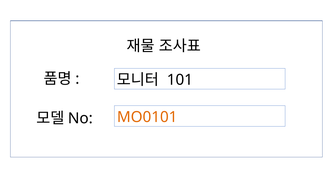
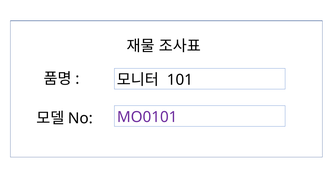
MO0101 colour: orange -> purple (147, 117)
